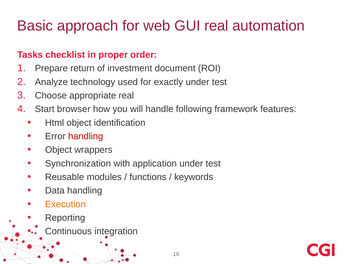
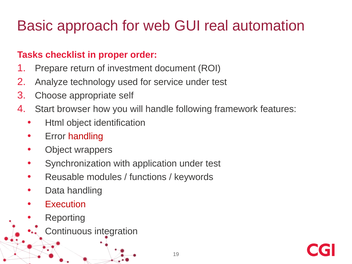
exactly: exactly -> service (168, 82)
appropriate real: real -> self (126, 96)
Execution colour: orange -> red (65, 204)
